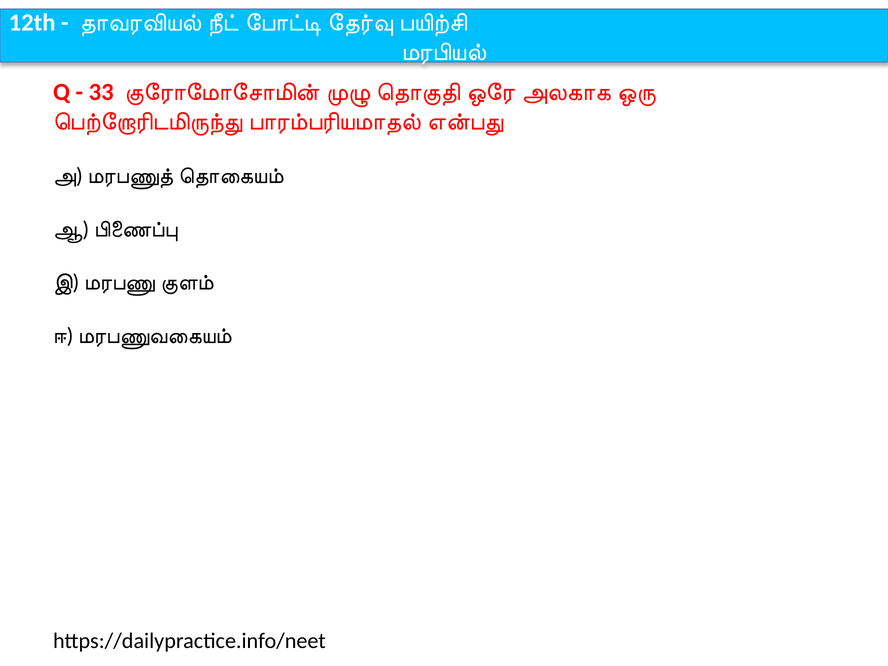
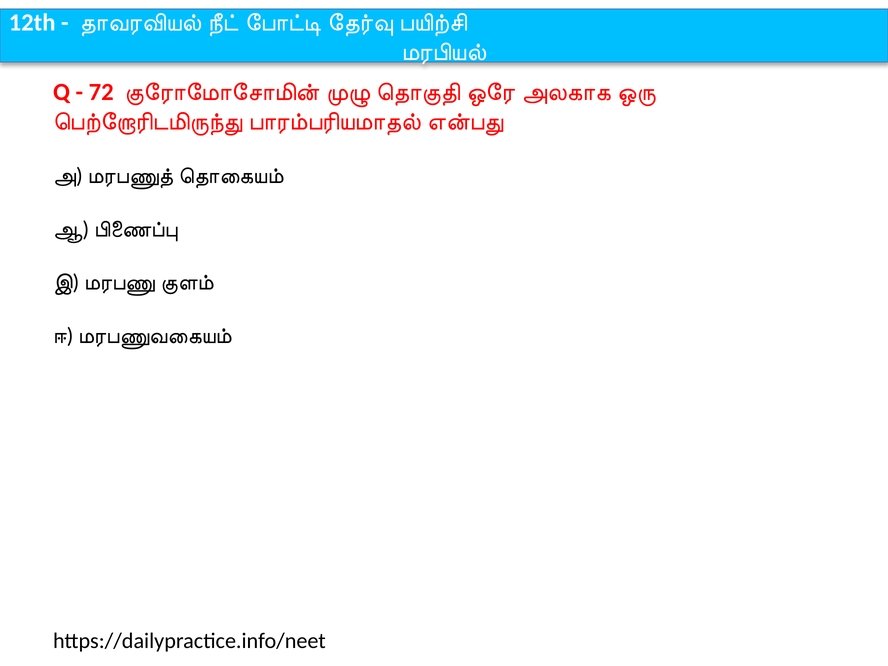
33: 33 -> 72 (101, 92)
